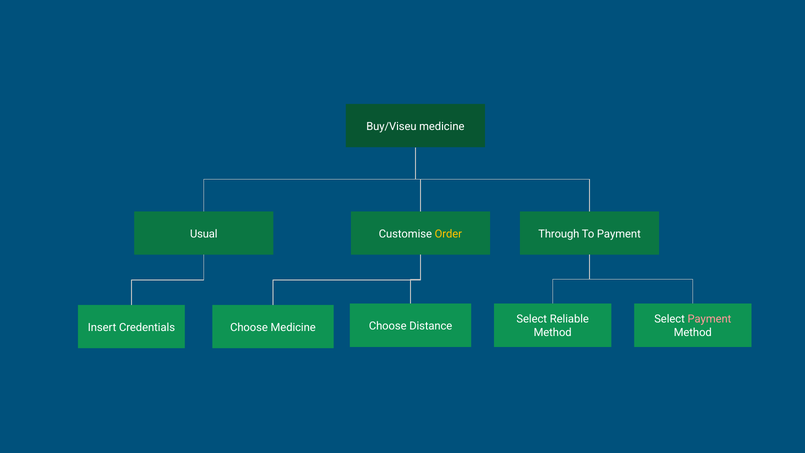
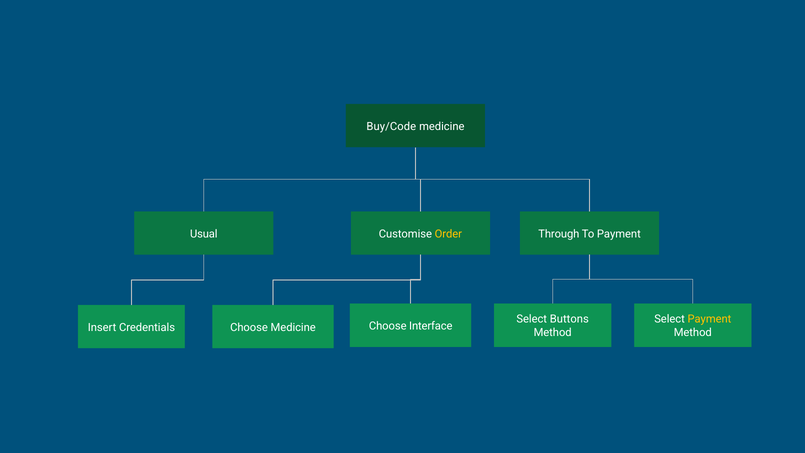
Buy/Viseu: Buy/Viseu -> Buy/Code (391, 126)
Reliable: Reliable -> Buttons (569, 319)
Payment colour: pink -> yellow (709, 319)
Distance: Distance -> Interface (431, 326)
